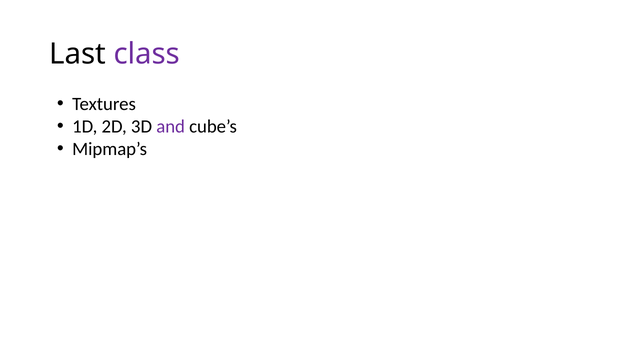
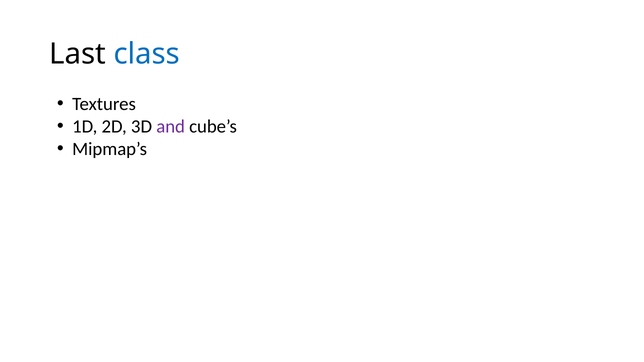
class colour: purple -> blue (147, 54)
